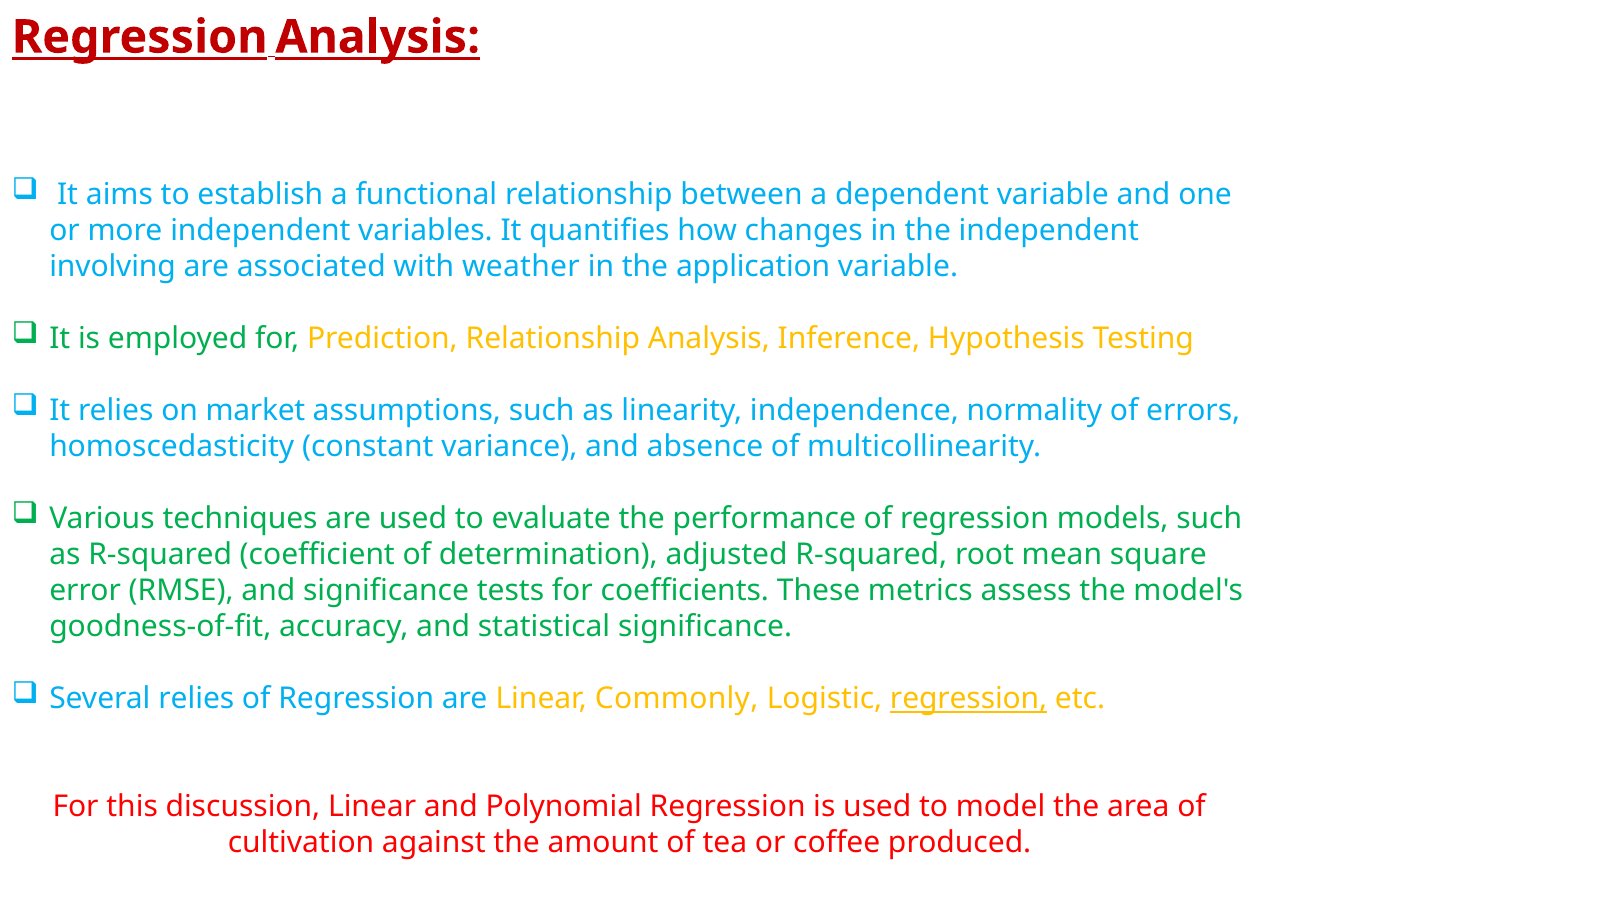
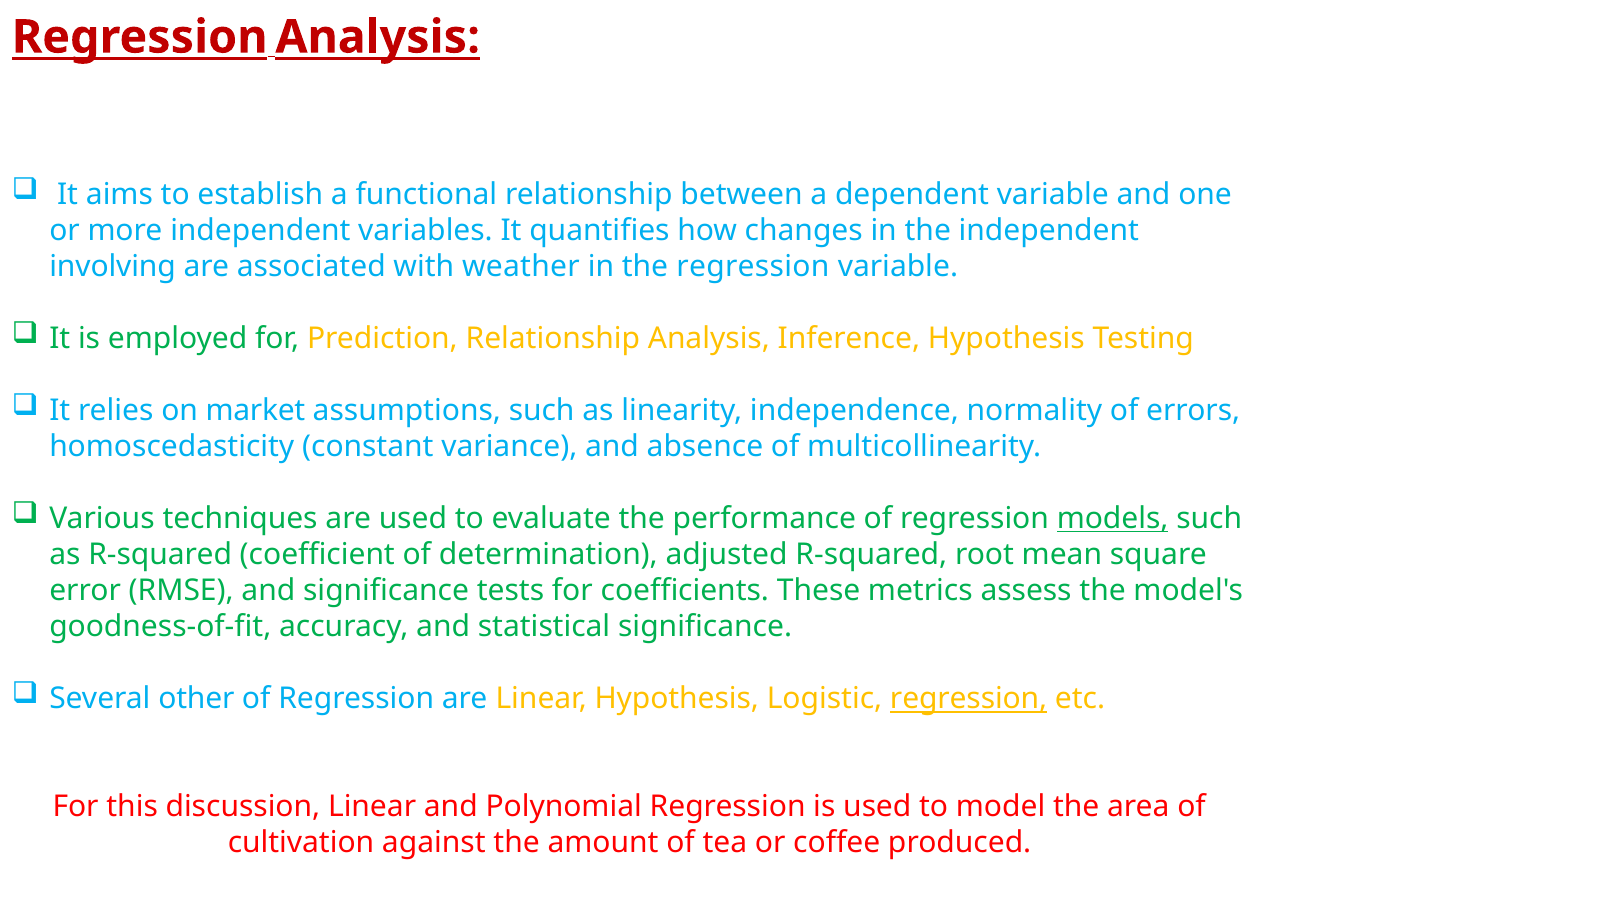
the application: application -> regression (753, 266)
models underline: none -> present (1113, 518)
Several relies: relies -> other (196, 698)
Linear Commonly: Commonly -> Hypothesis (677, 698)
